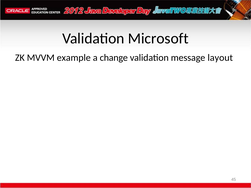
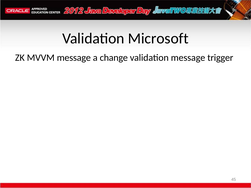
MVVM example: example -> message (74, 58)
layout: layout -> trigger (220, 58)
